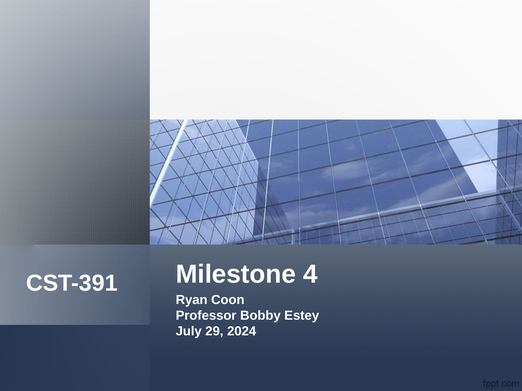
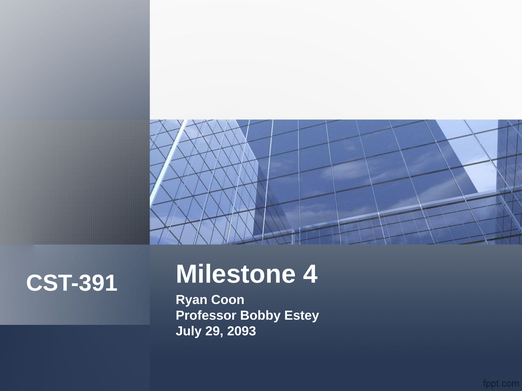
2024: 2024 -> 2093 (242, 331)
